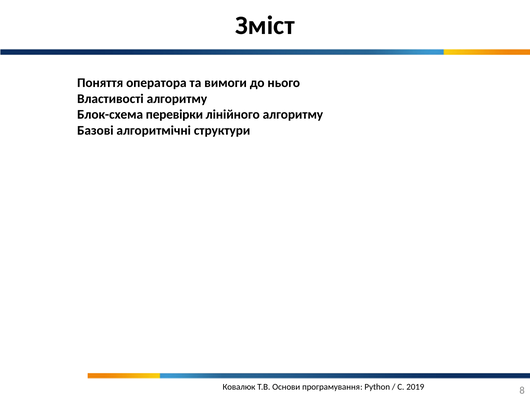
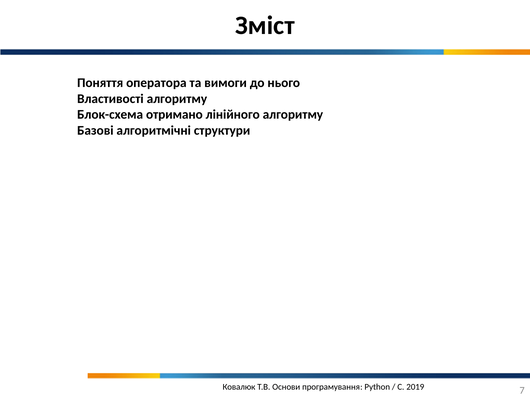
перевірки: перевірки -> отримано (174, 115)
8: 8 -> 7 (522, 391)
